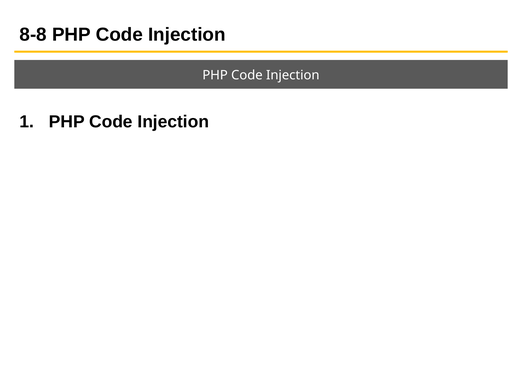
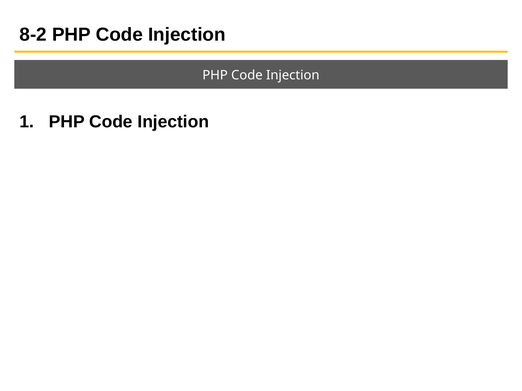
8-8: 8-8 -> 8-2 (33, 35)
